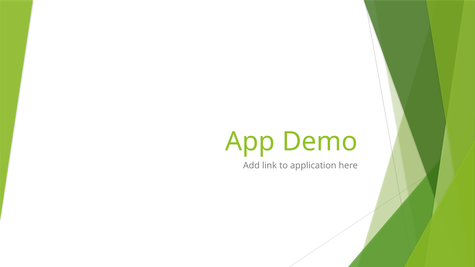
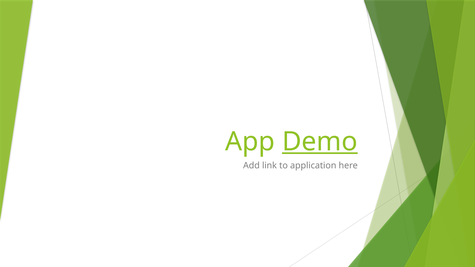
Demo underline: none -> present (320, 142)
